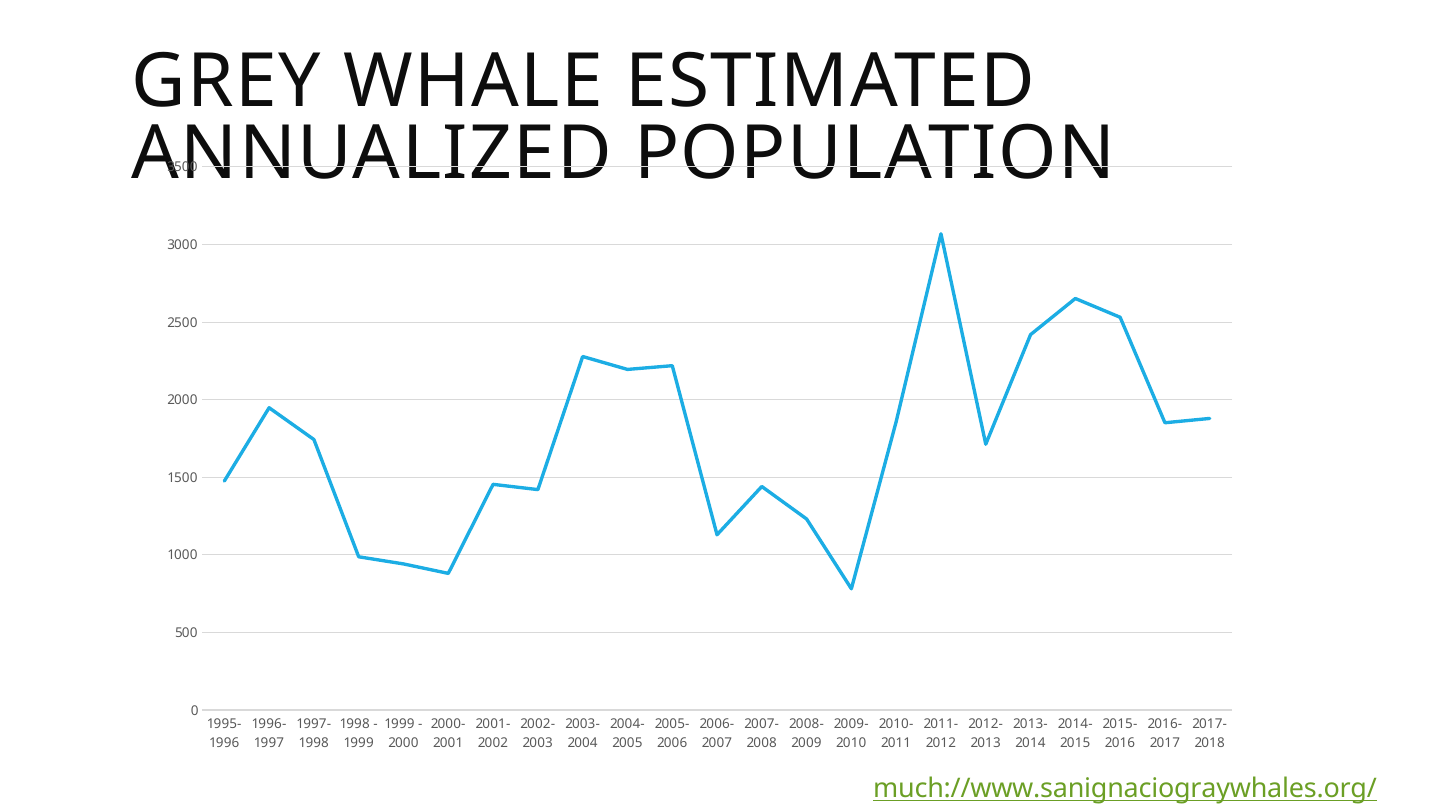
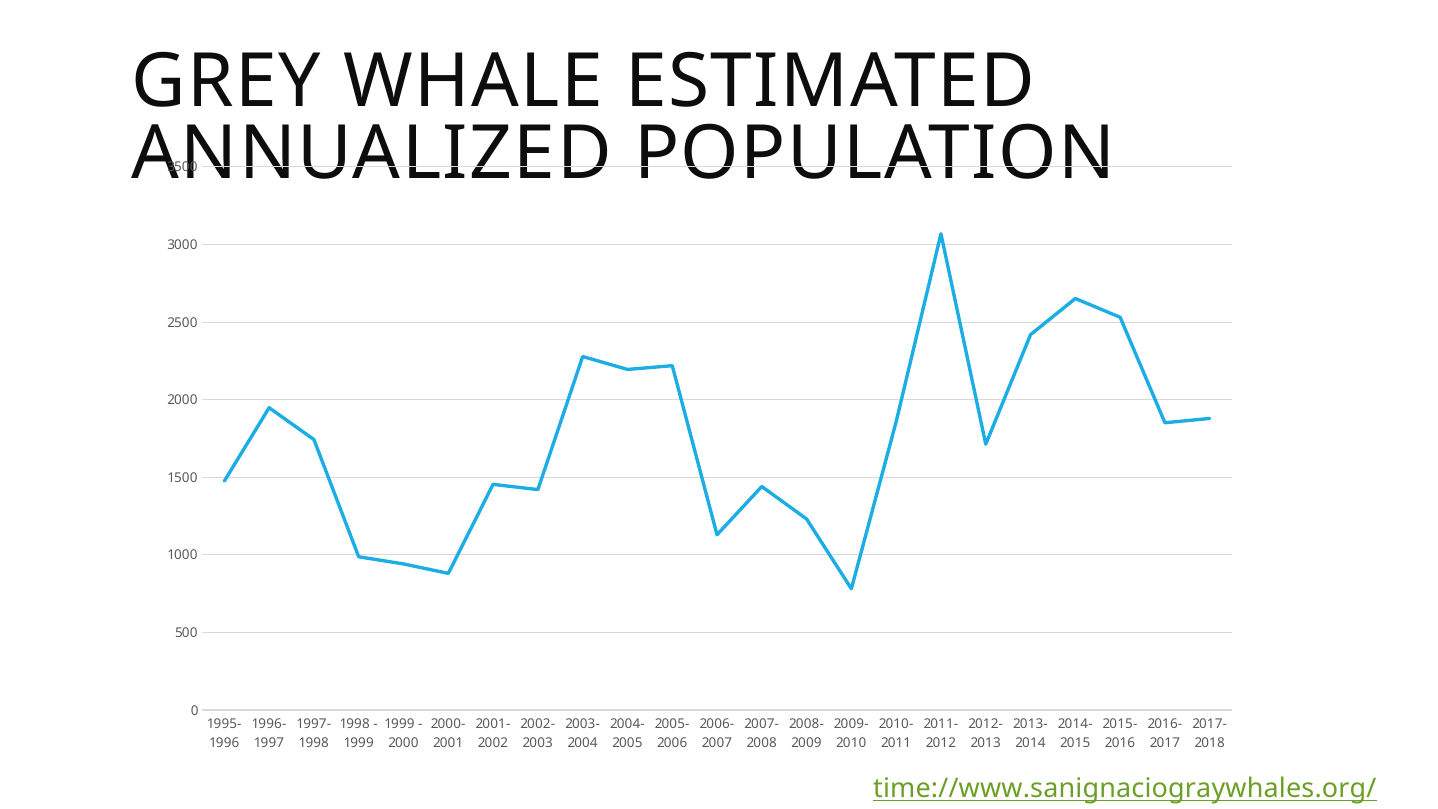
much://www.sanignaciograywhales.org/: much://www.sanignaciograywhales.org/ -> time://www.sanignaciograywhales.org/ (1125, 788)
